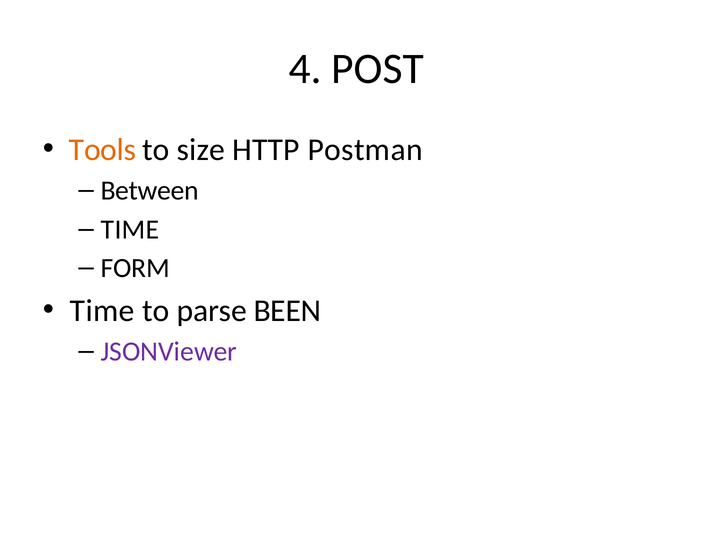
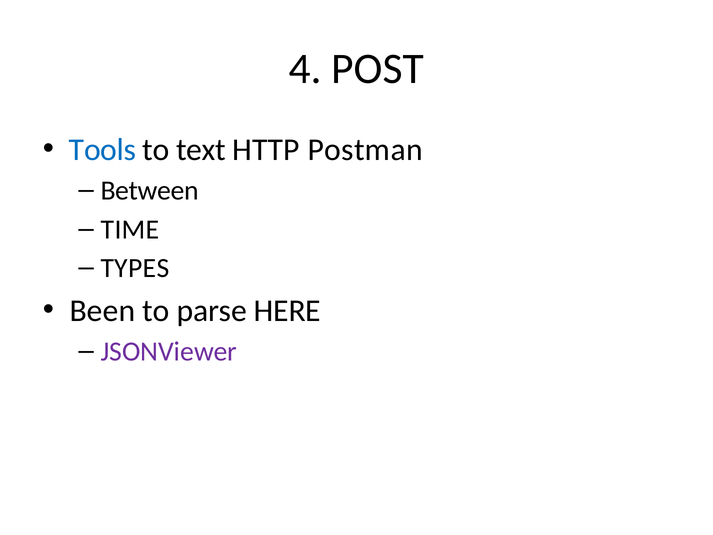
Tools colour: orange -> blue (103, 150)
size: size -> text (201, 150)
FORM: FORM -> TYPES (135, 268)
Time: Time -> Been (102, 311)
BEEN: BEEN -> HERE (287, 311)
